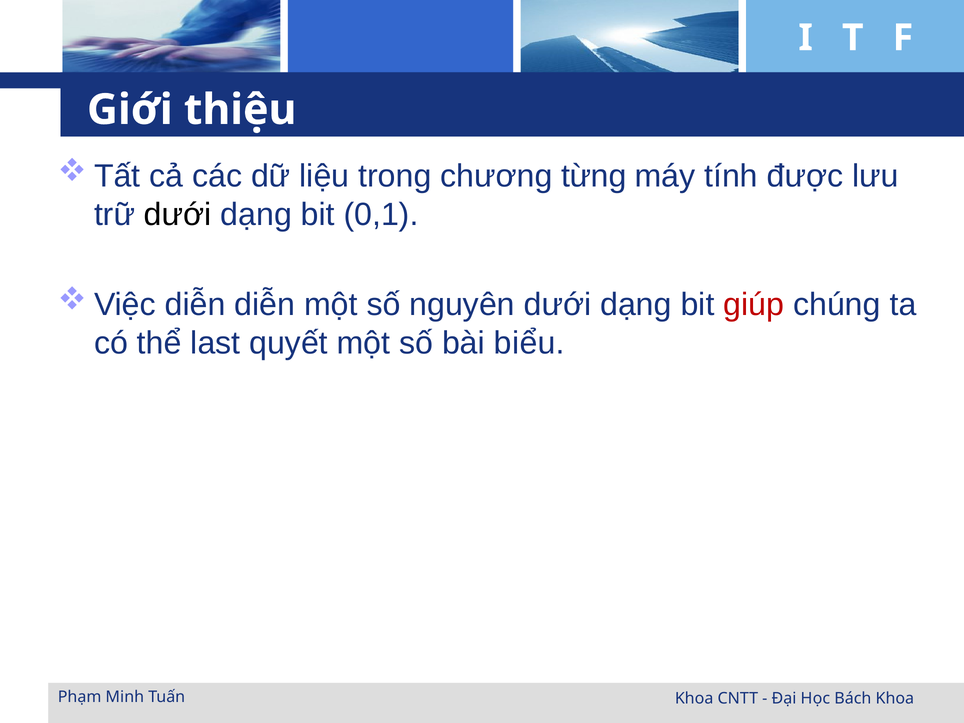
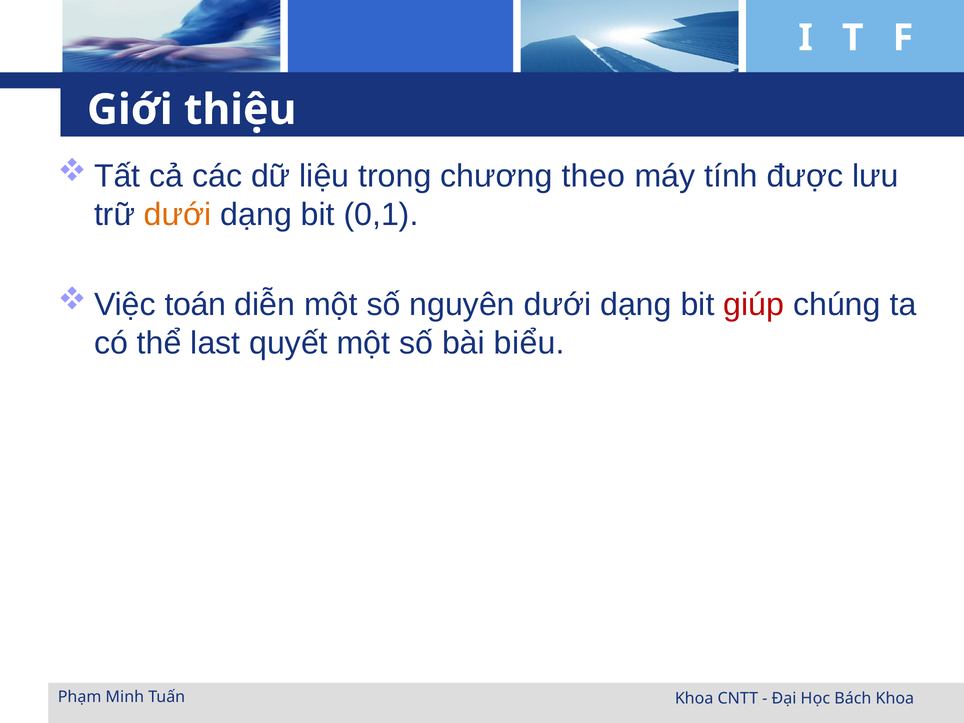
từng: từng -> theo (593, 176)
dưới colour: black -> orange (178, 215)
diễn: diễn -> toán (195, 304)
